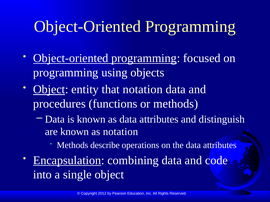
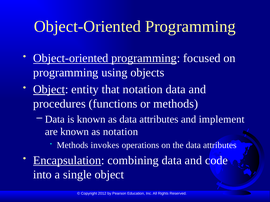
distinguish: distinguish -> implement (222, 119)
describe: describe -> invokes (105, 145)
